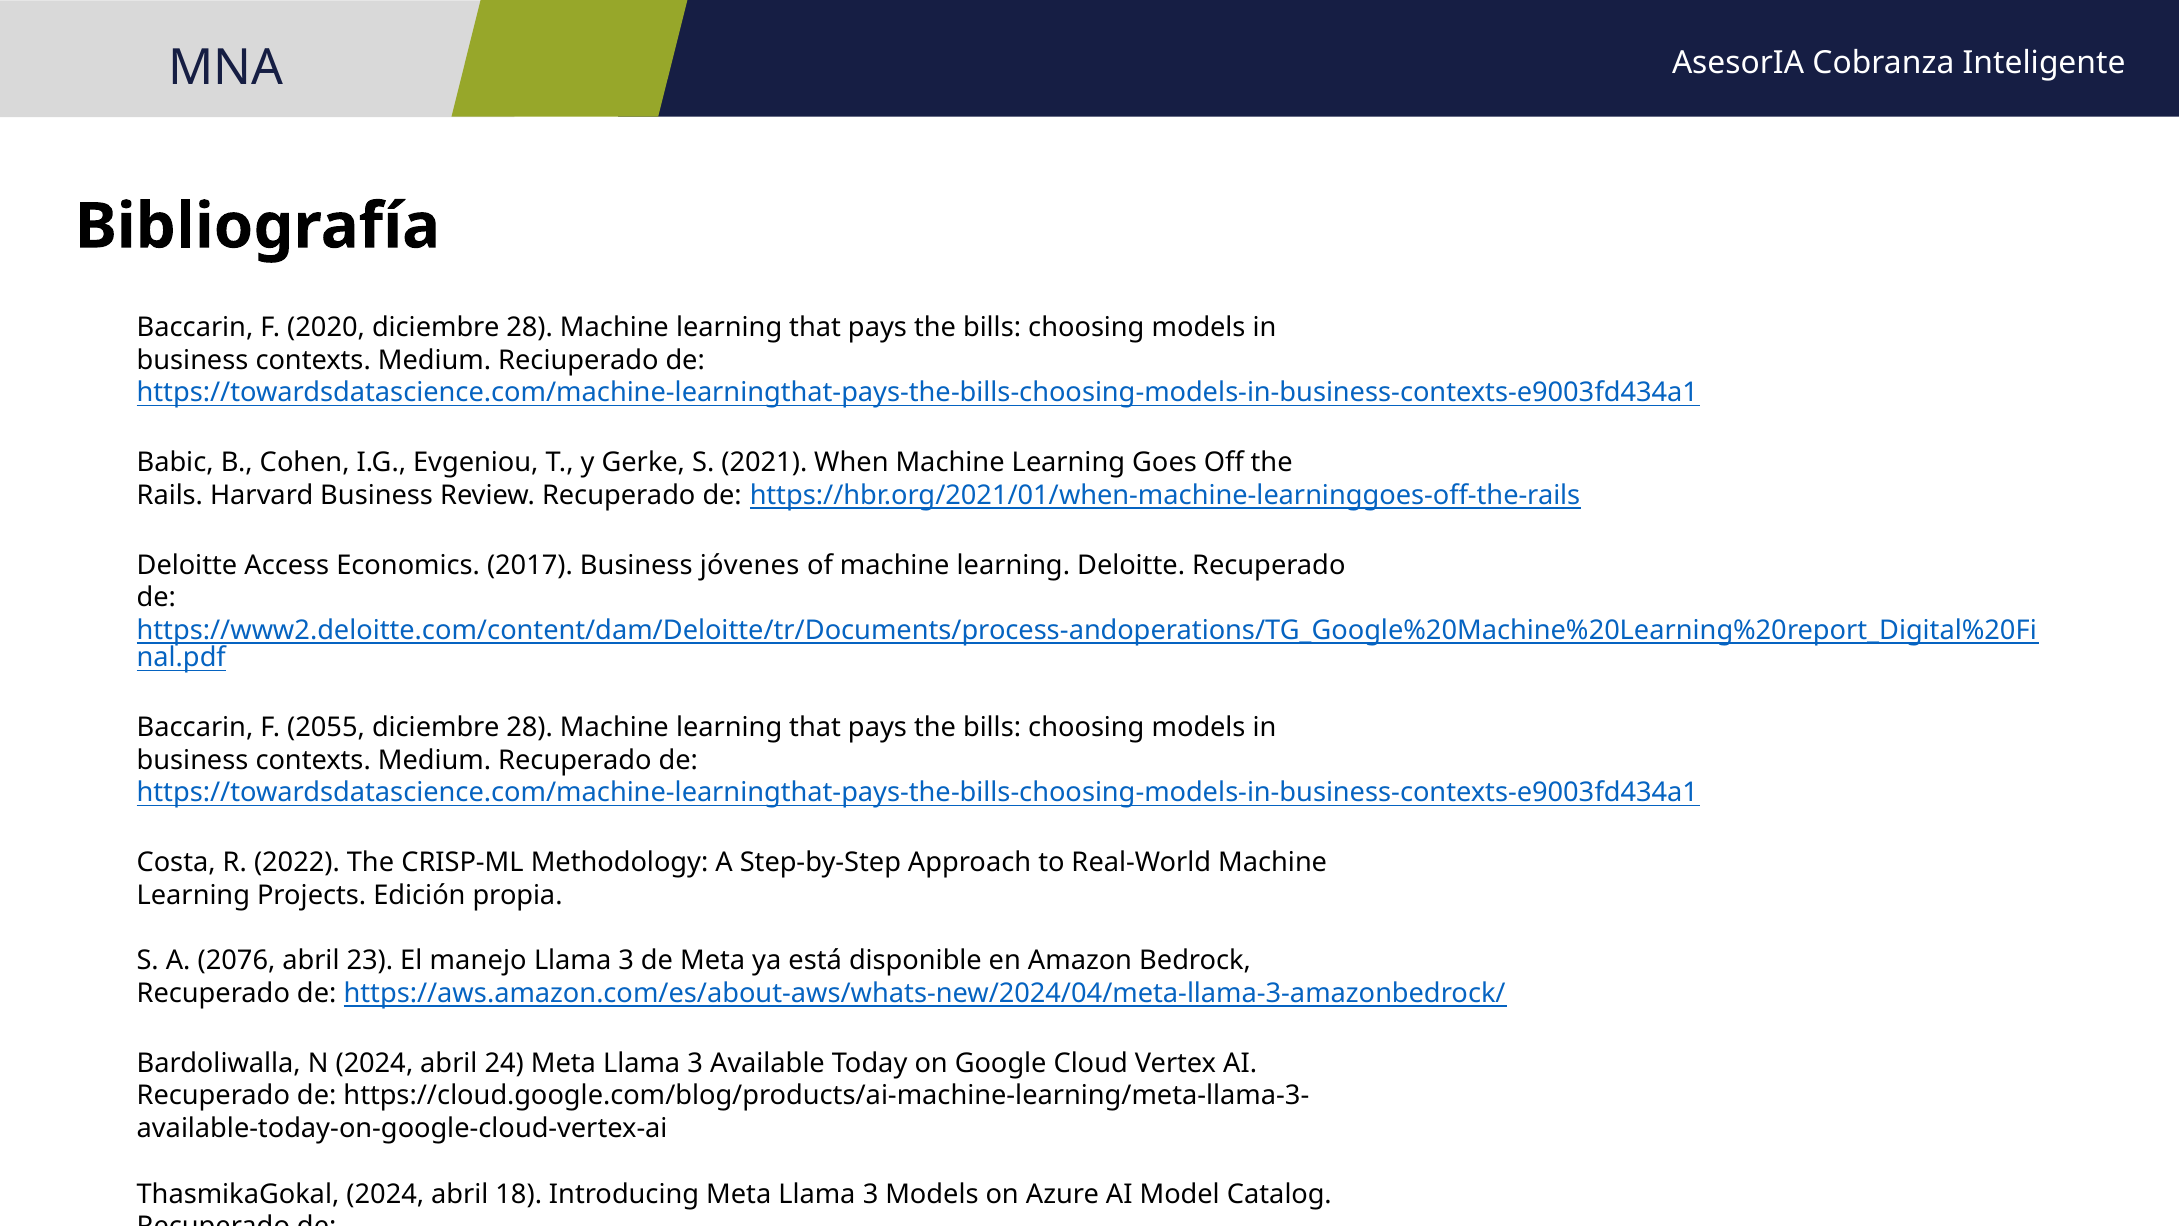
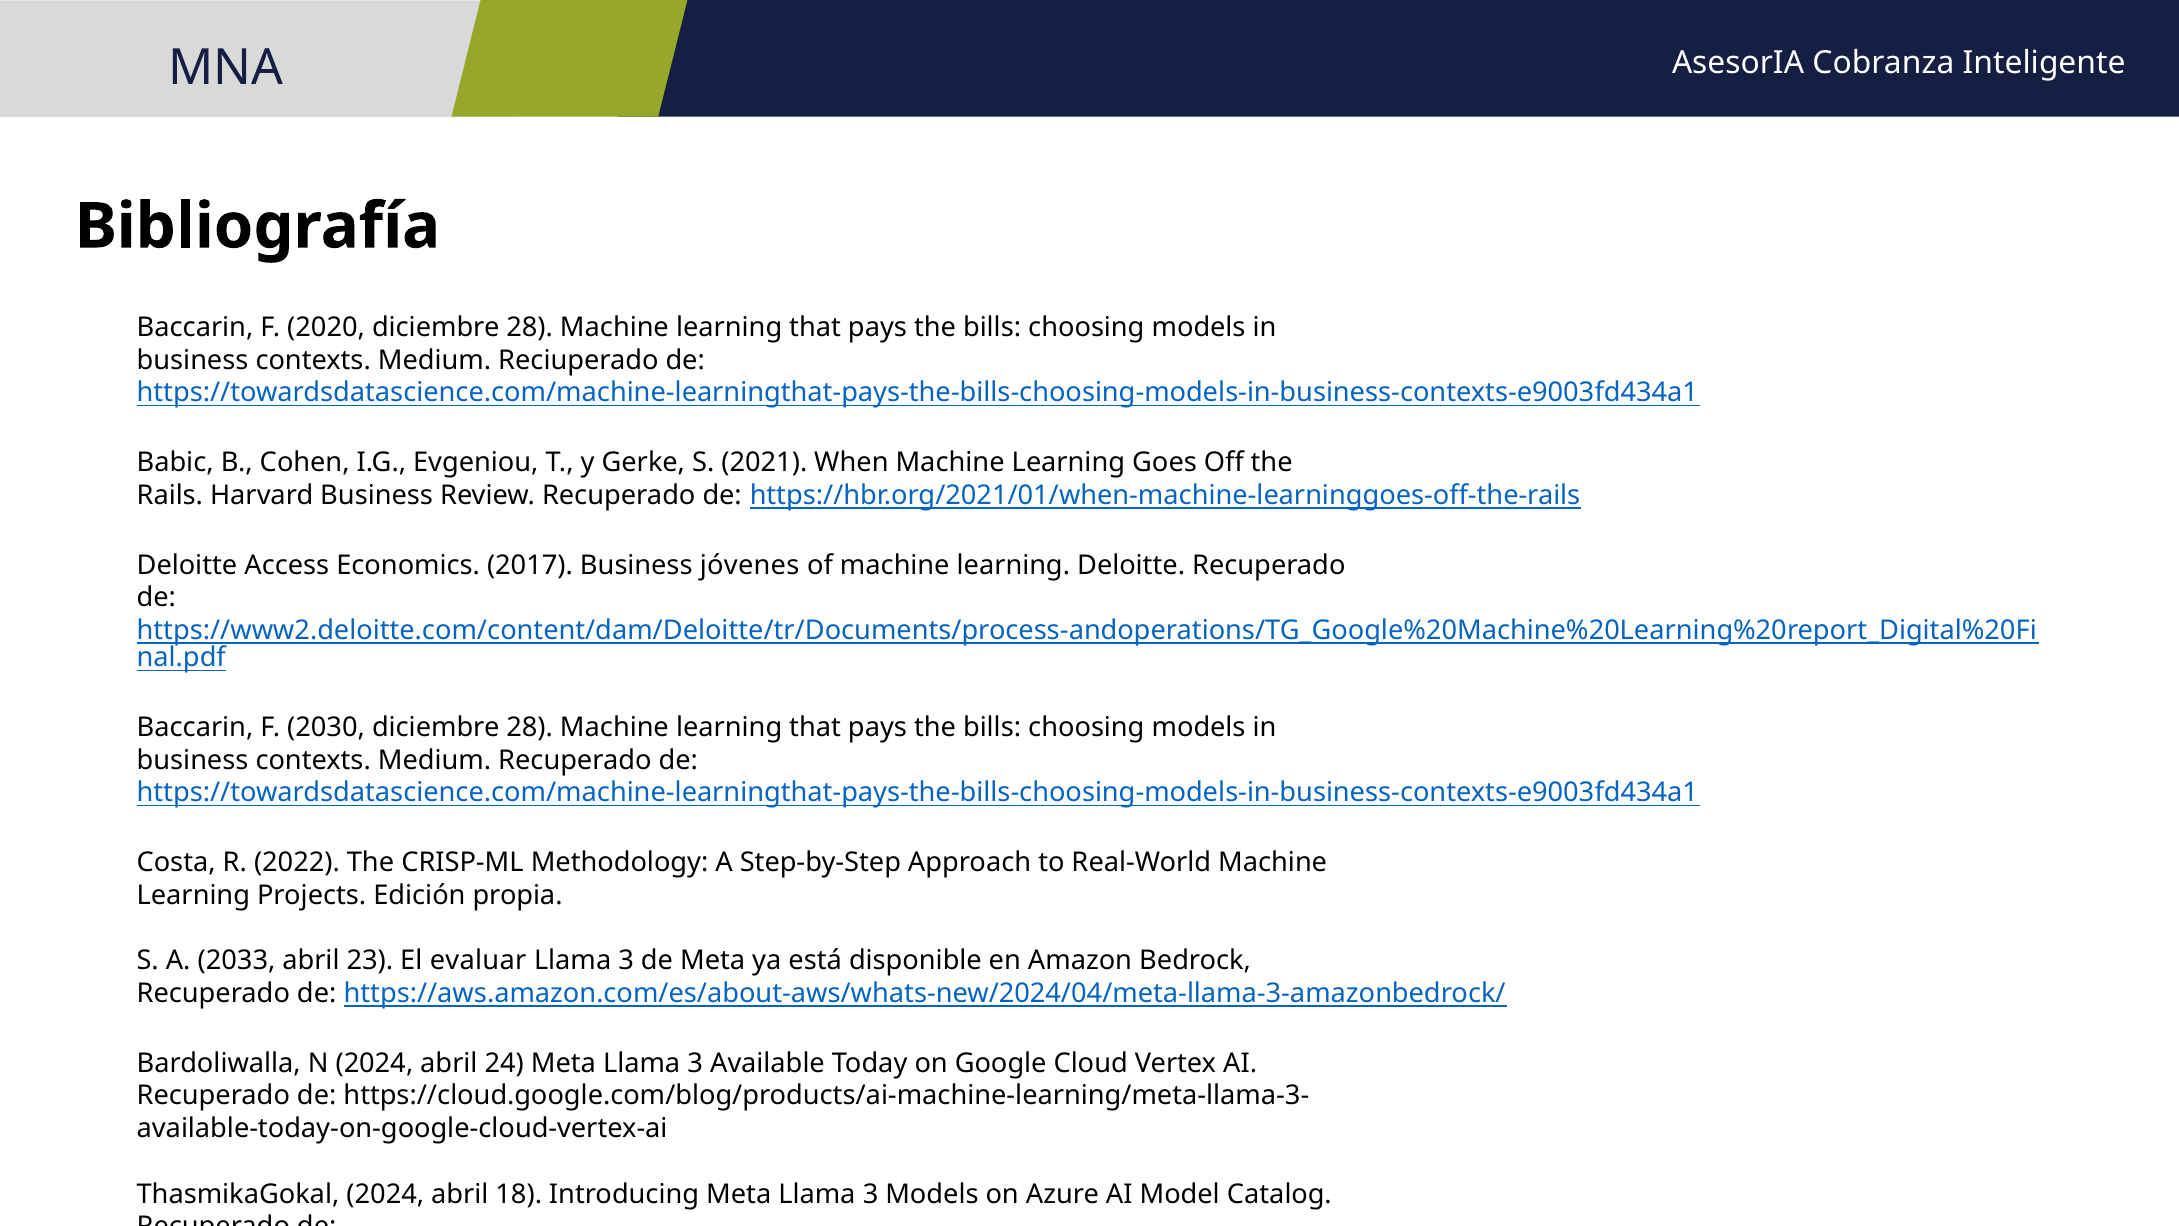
2055: 2055 -> 2030 (326, 727)
2076: 2076 -> 2033 (236, 961)
manejo: manejo -> evaluar (478, 961)
